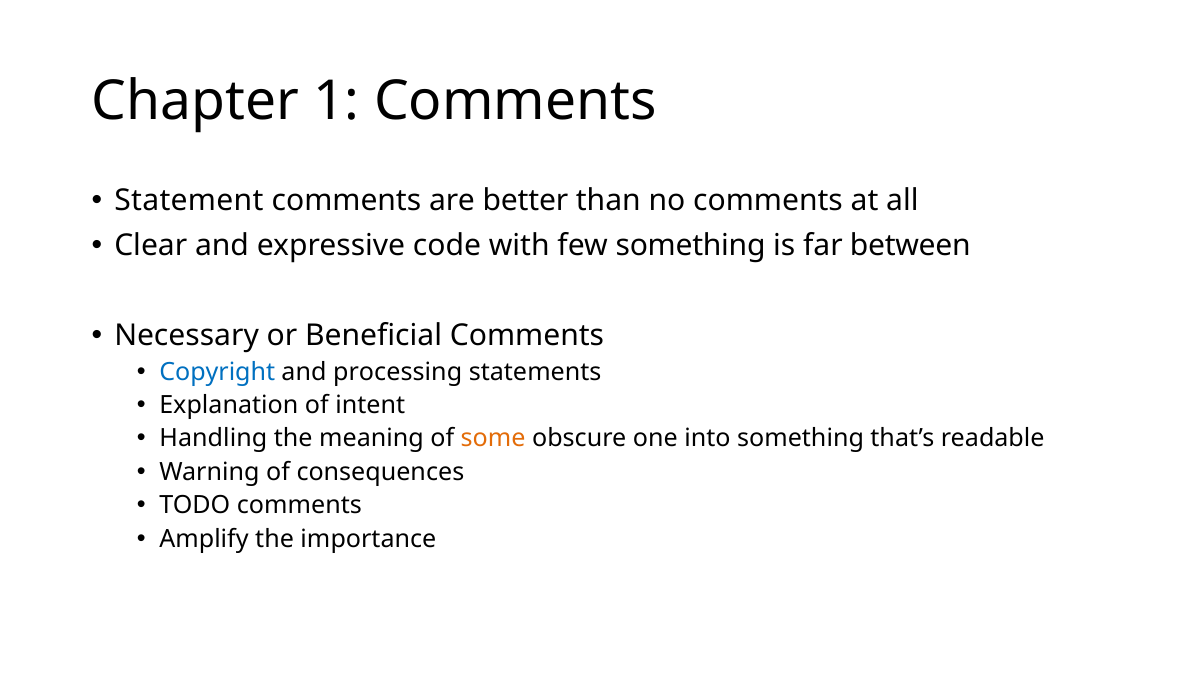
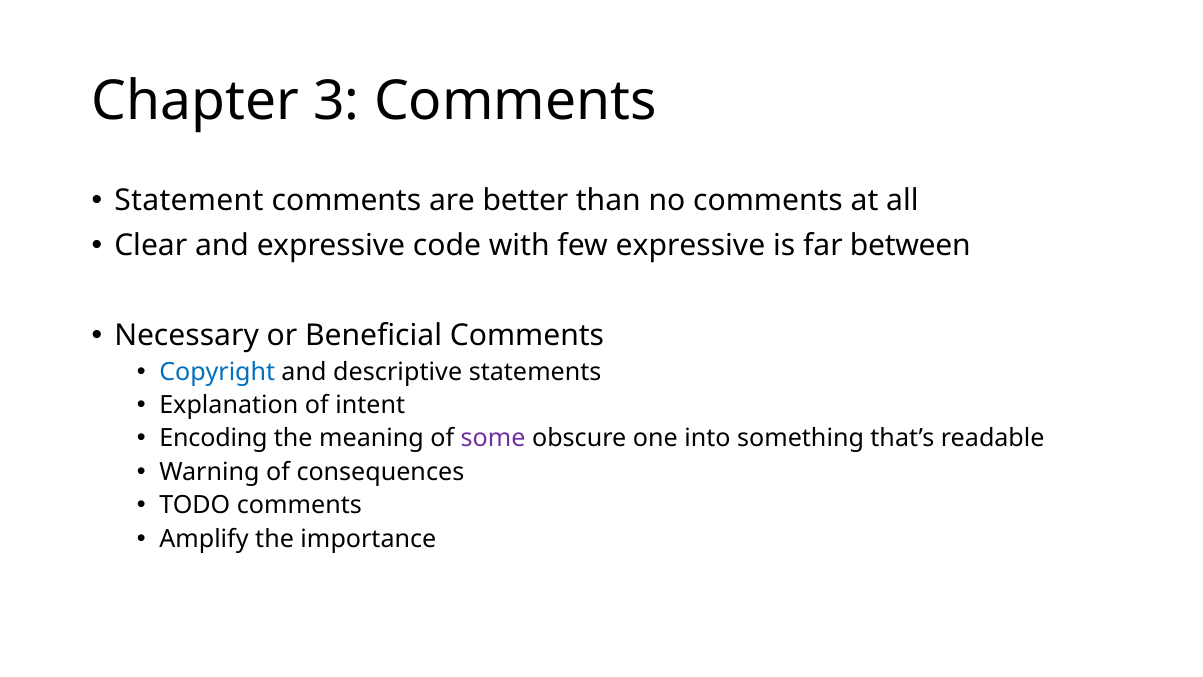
1: 1 -> 3 (336, 101)
few something: something -> expressive (690, 246)
processing: processing -> descriptive (398, 372)
Handling: Handling -> Encoding (213, 439)
some colour: orange -> purple (493, 439)
